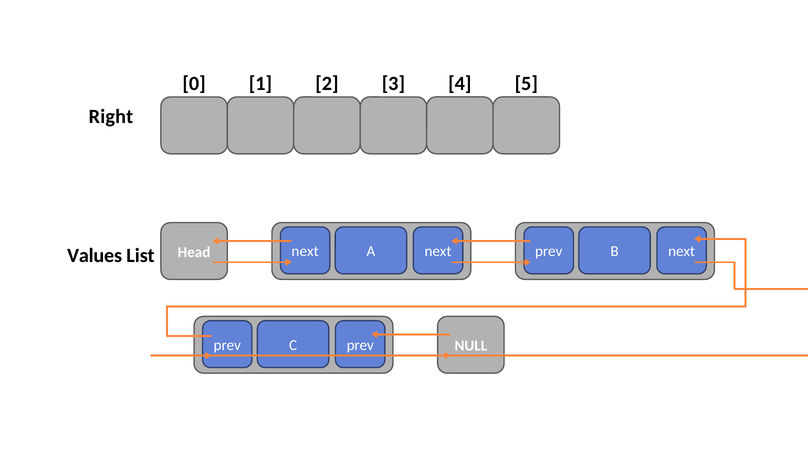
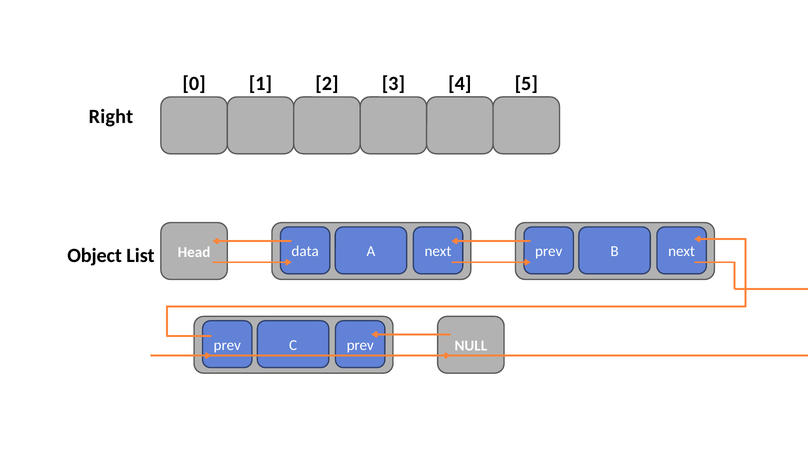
Values: Values -> Object (95, 256)
Head next: next -> data (305, 252)
